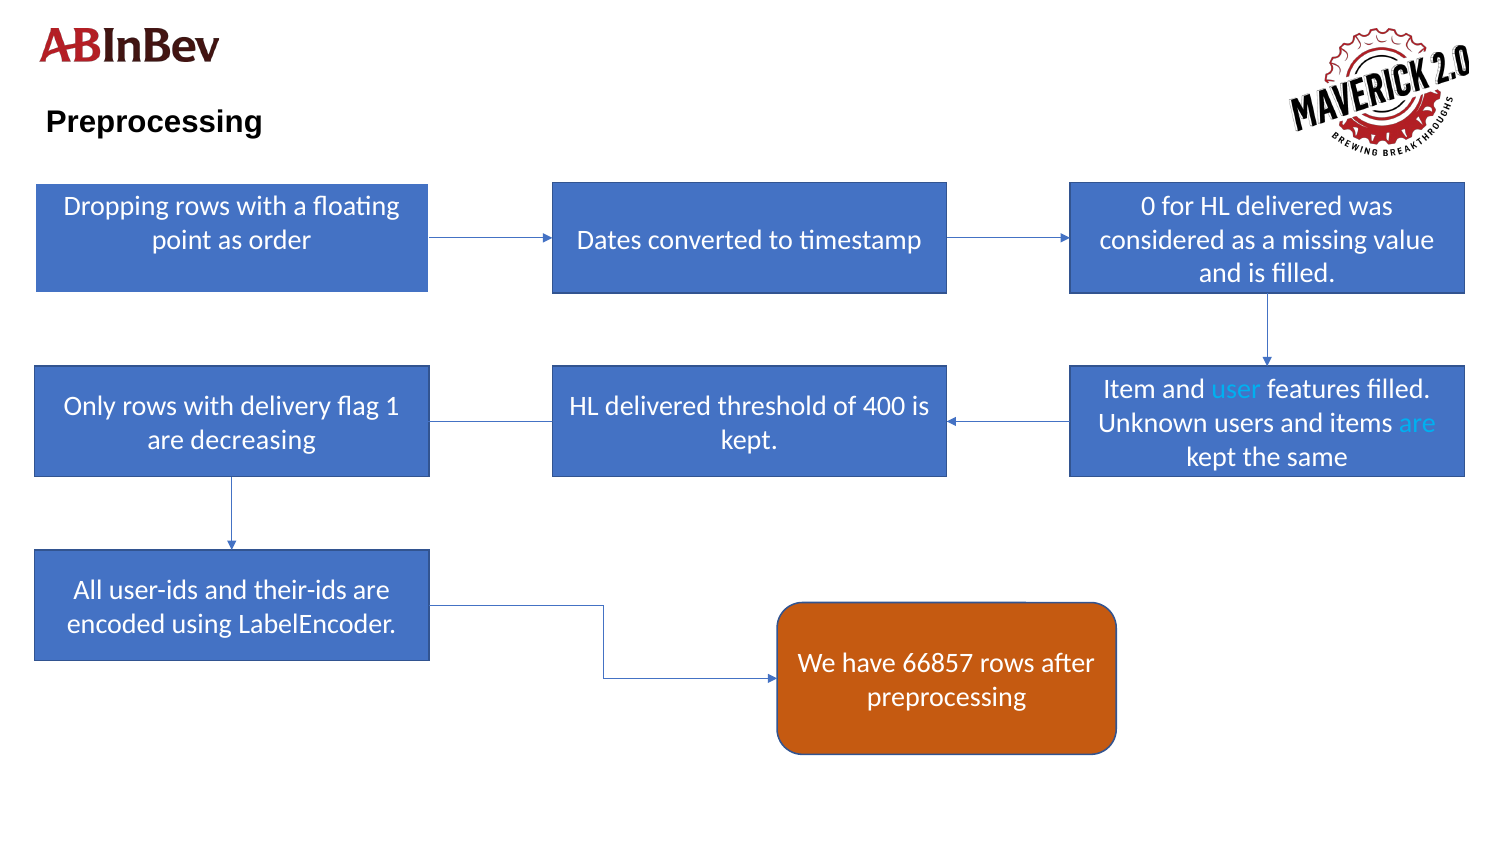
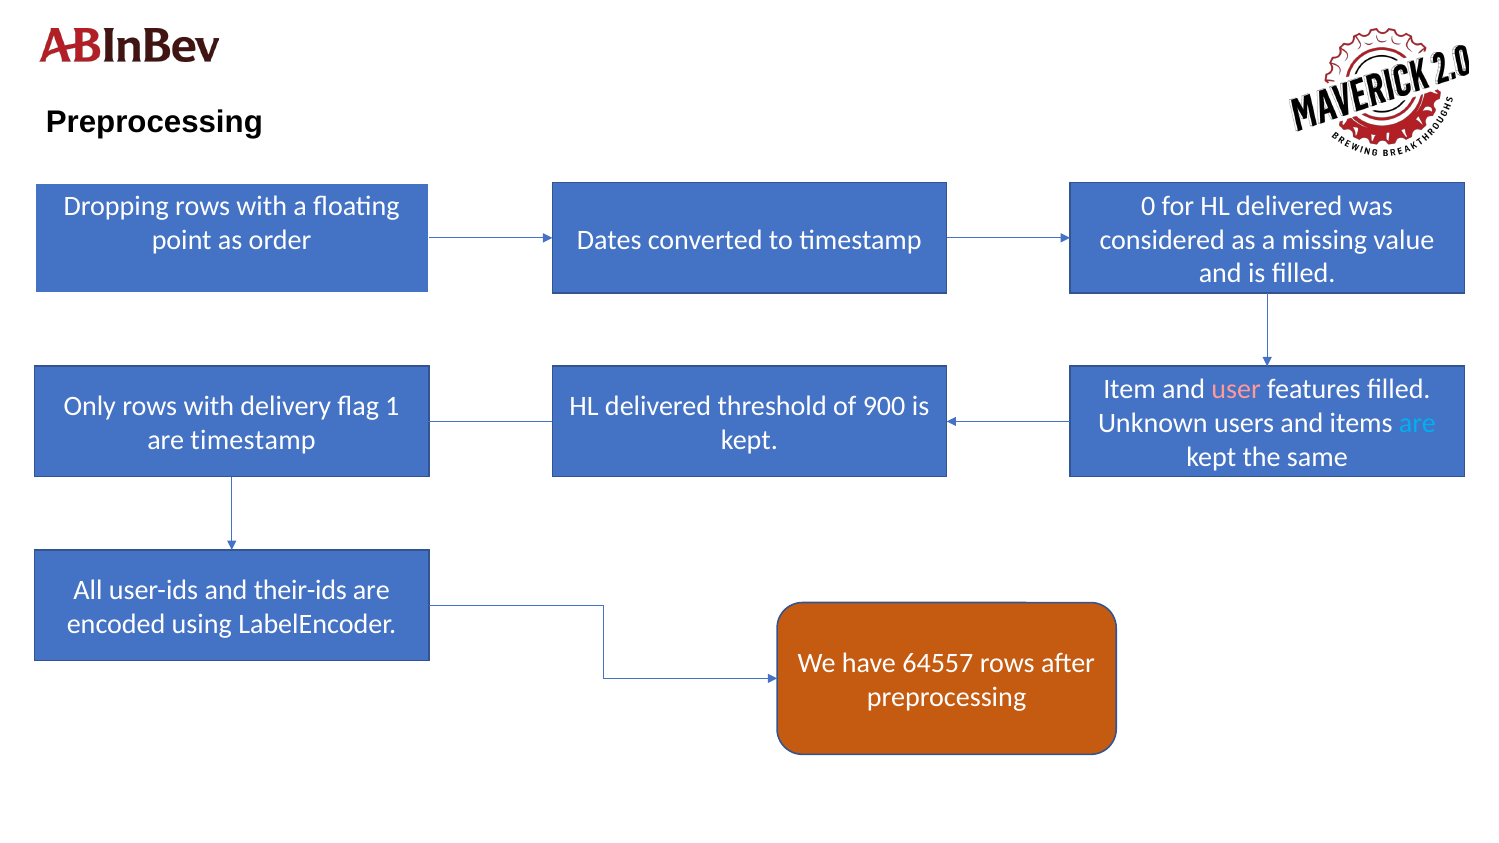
user colour: light blue -> pink (1236, 390)
400: 400 -> 900 (884, 407)
are decreasing: decreasing -> timestamp (253, 440)
66857: 66857 -> 64557 (938, 664)
